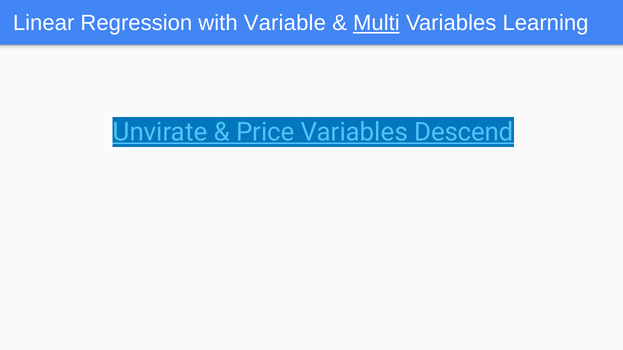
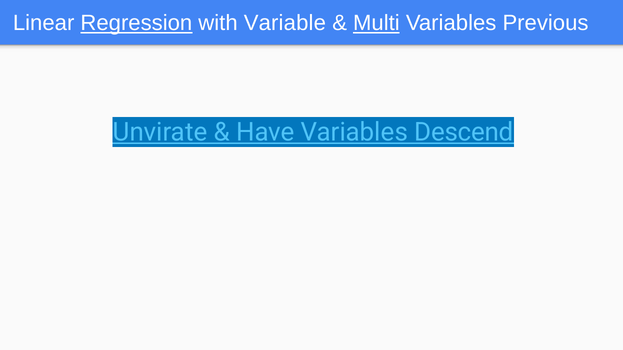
Regression underline: none -> present (136, 23)
Learning: Learning -> Previous (546, 23)
Price: Price -> Have (265, 132)
